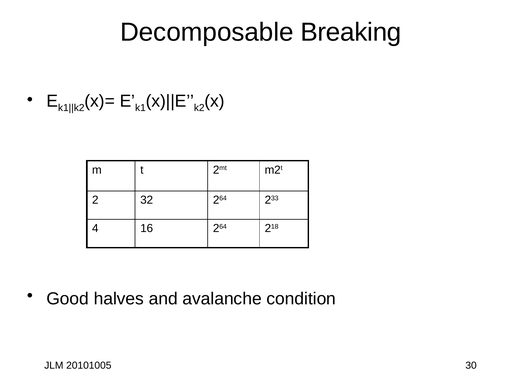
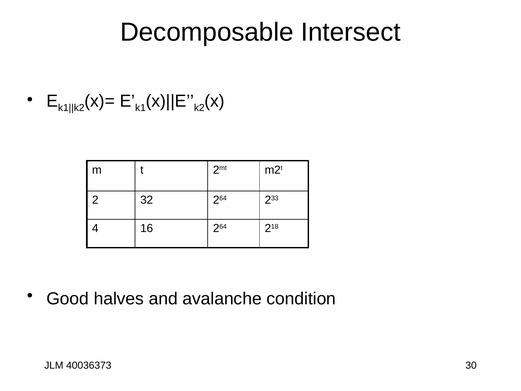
Breaking: Breaking -> Intersect (351, 32)
20101005: 20101005 -> 40036373 (89, 365)
